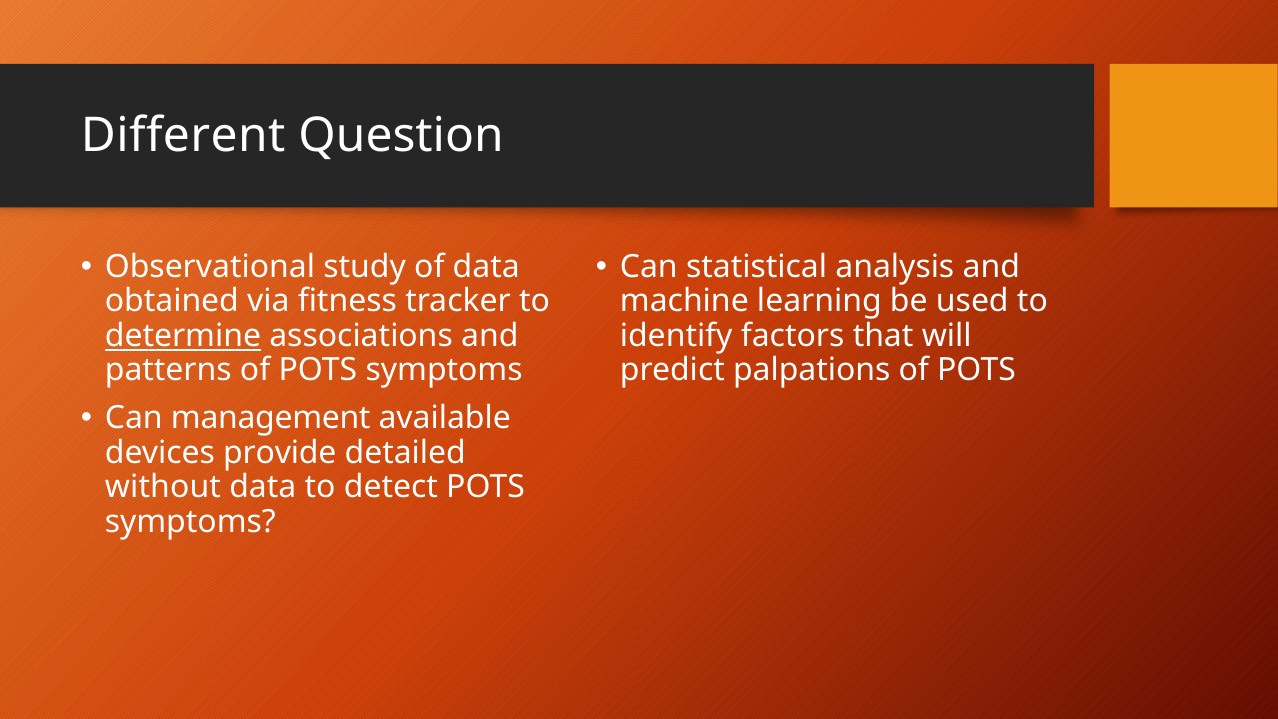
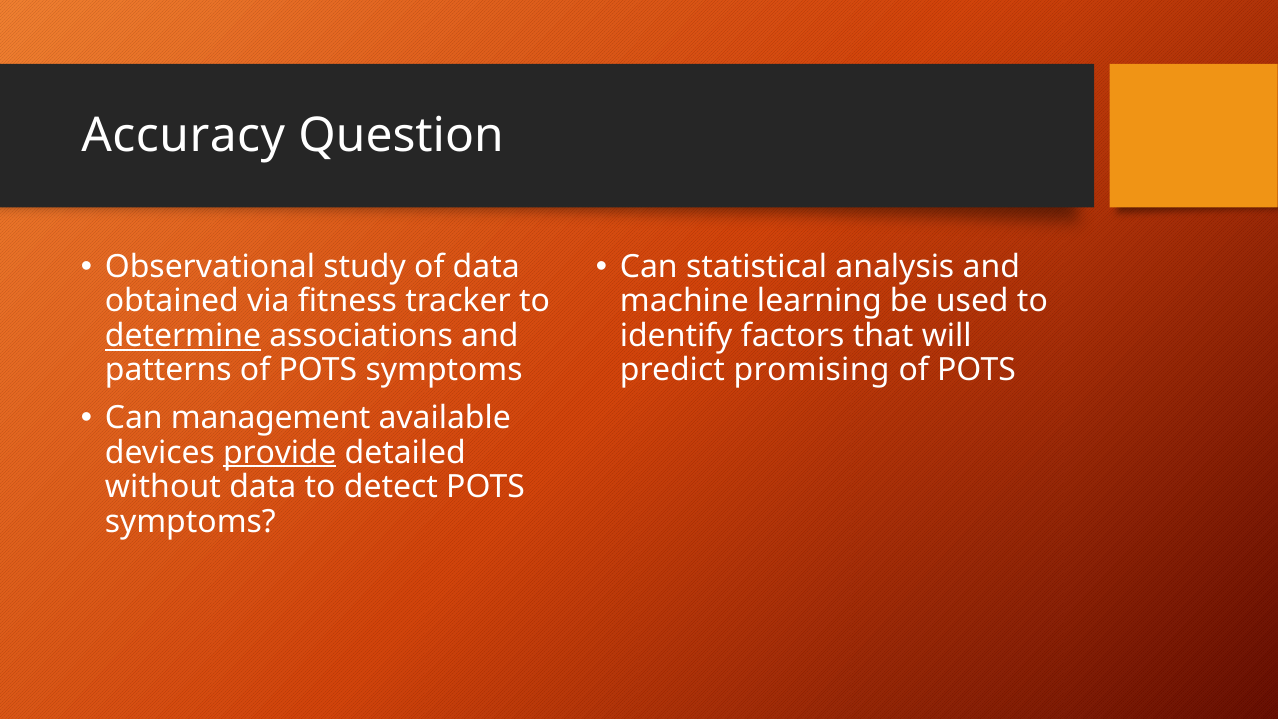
Different: Different -> Accuracy (183, 135)
palpations: palpations -> promising (812, 370)
provide underline: none -> present (280, 453)
